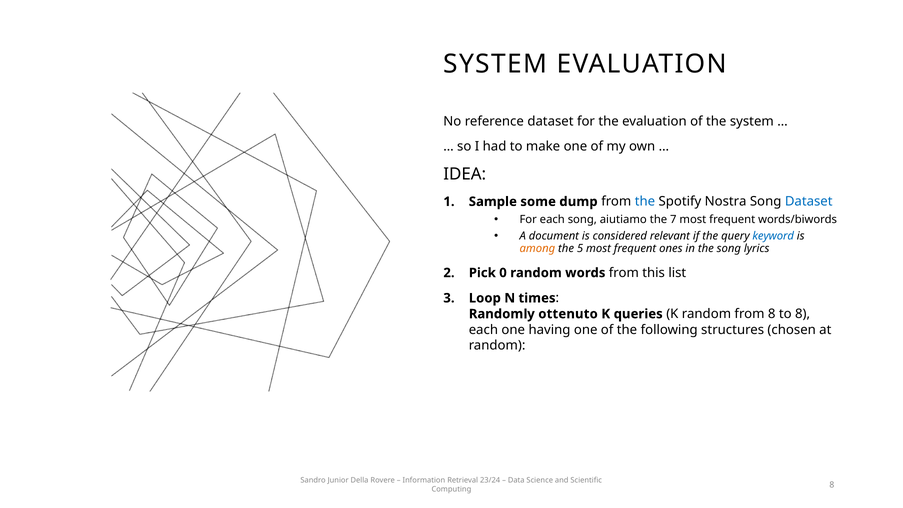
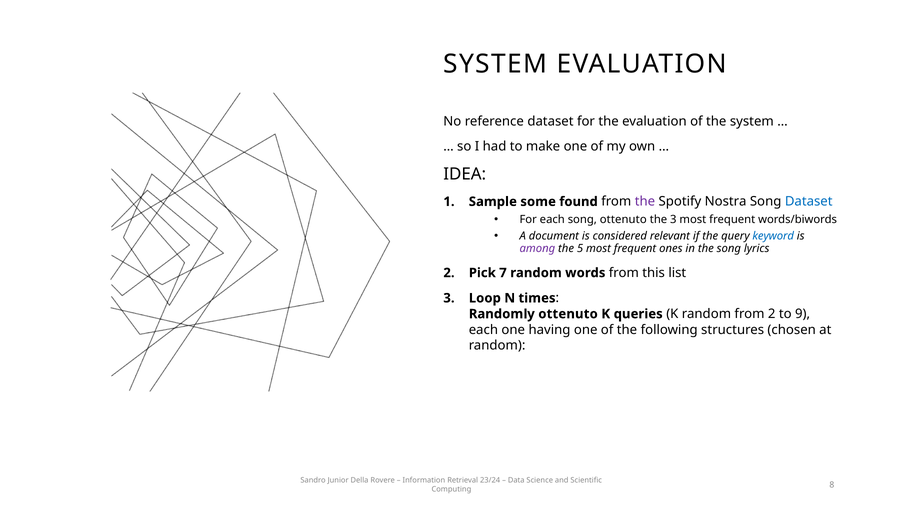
dump: dump -> found (579, 202)
the colour: blue -> purple (645, 202)
song aiutiamo: aiutiamo -> ottenuto (623, 219)
the 7: 7 -> 3 (673, 219)
among colour: orange -> purple (537, 248)
0: 0 -> 7 (503, 273)
from 8: 8 -> 2 (772, 314)
to 8: 8 -> 9 (803, 314)
